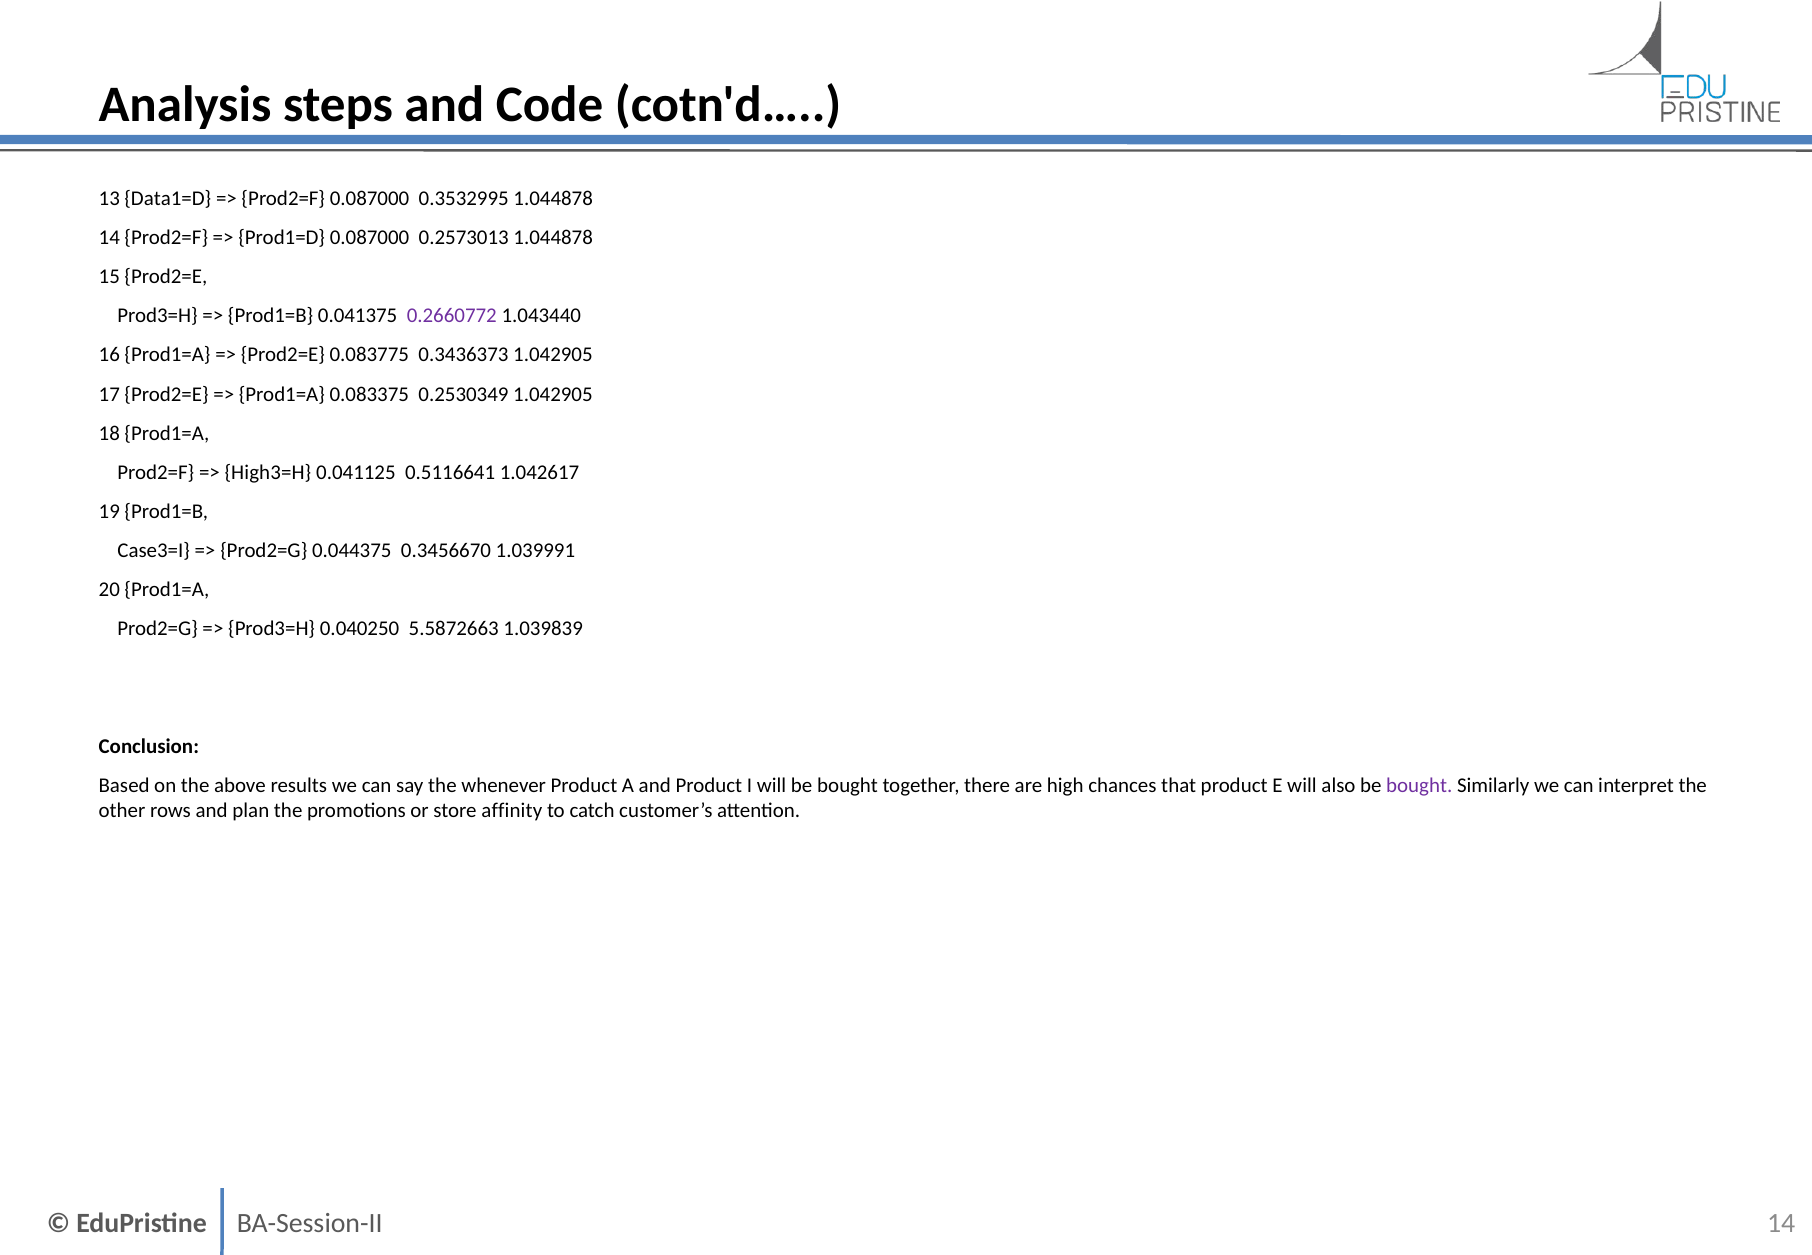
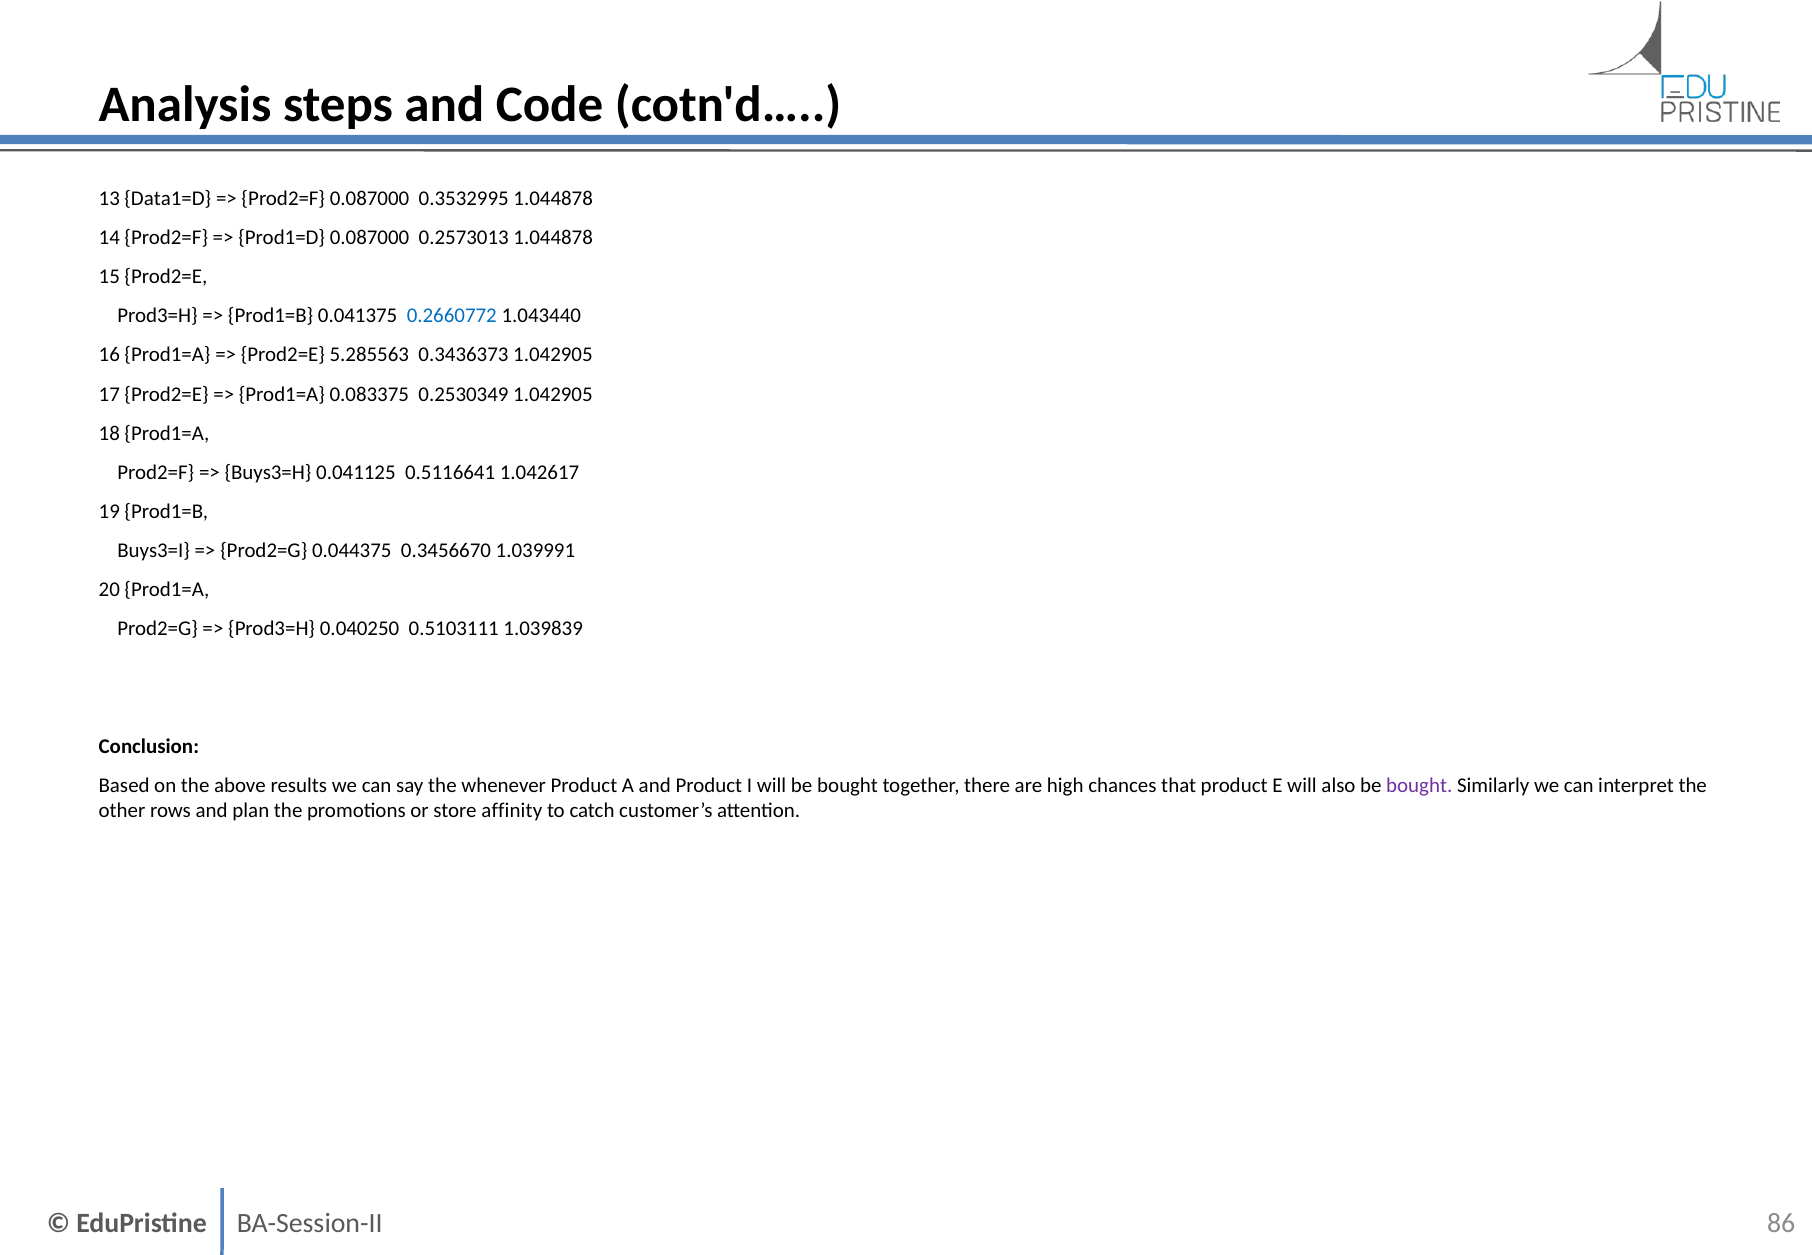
0.2660772 colour: purple -> blue (452, 316)
0.083775: 0.083775 -> 5.285563 (369, 355)
High3=H: High3=H -> Buys3=H (268, 472)
Case3=I: Case3=I -> Buys3=I (154, 550)
5.5872663: 5.5872663 -> 0.5103111 (454, 629)
14: 14 -> 86 (1781, 1223)
